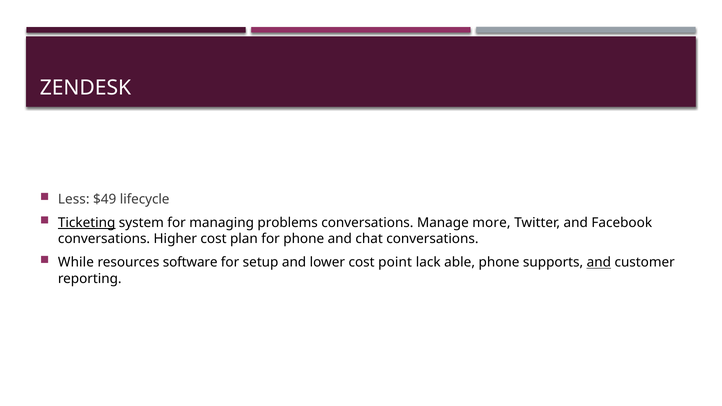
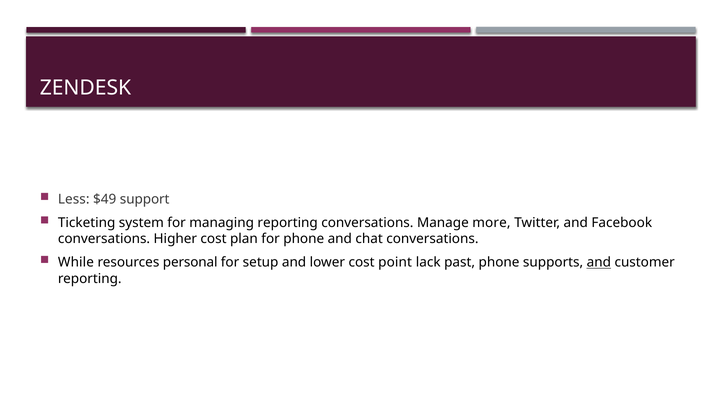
lifecycle: lifecycle -> support (145, 199)
Ticketing underline: present -> none (87, 223)
managing problems: problems -> reporting (288, 223)
software: software -> personal (190, 262)
able: able -> past (460, 262)
